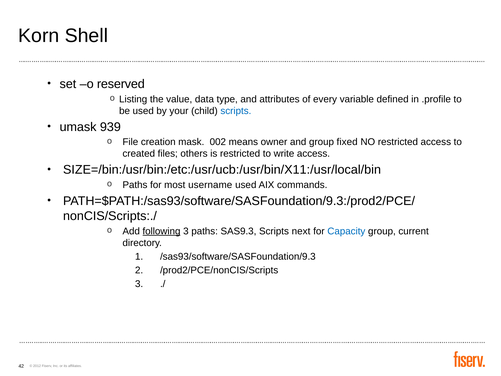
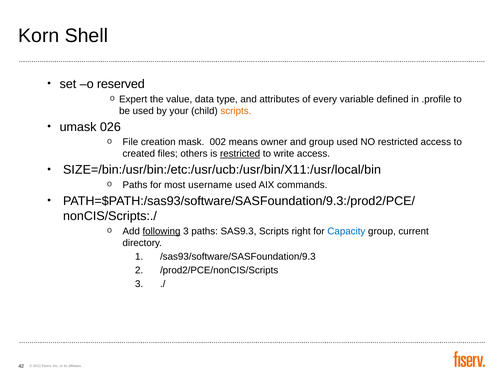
Listing: Listing -> Expert (133, 99)
scripts colour: blue -> orange (236, 111)
939: 939 -> 026 (110, 127)
group fixed: fixed -> used (347, 142)
restricted underline: none -> present (240, 154)
next: next -> right (301, 231)
